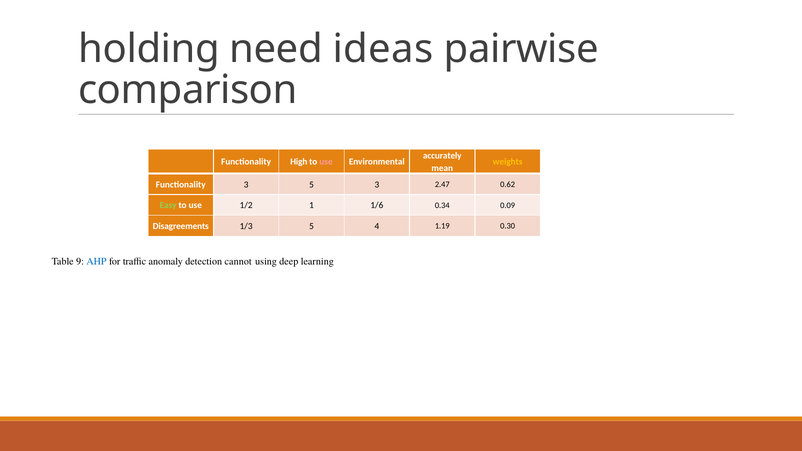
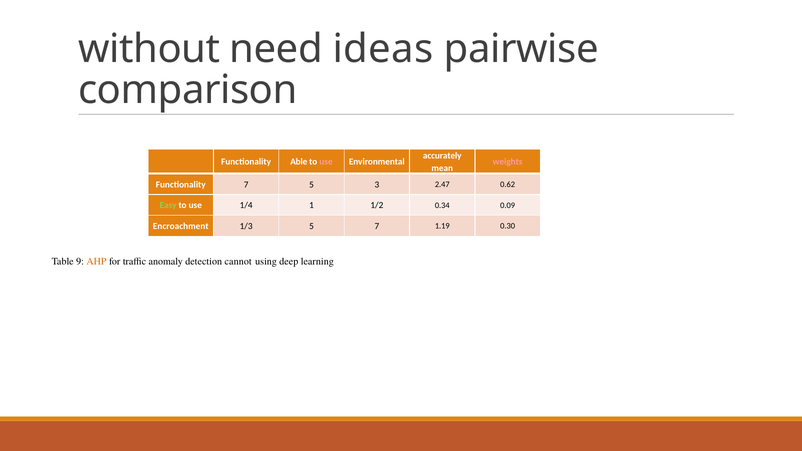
holding: holding -> without (149, 49)
High: High -> Able (299, 162)
weights colour: yellow -> pink (508, 162)
Functionality 3: 3 -> 7 (246, 185)
1/2: 1/2 -> 1/4 (246, 205)
1/6: 1/6 -> 1/2 (377, 205)
Disagreements: Disagreements -> Encroachment (181, 226)
5 4: 4 -> 7 (377, 226)
AHP colour: blue -> orange (96, 262)
